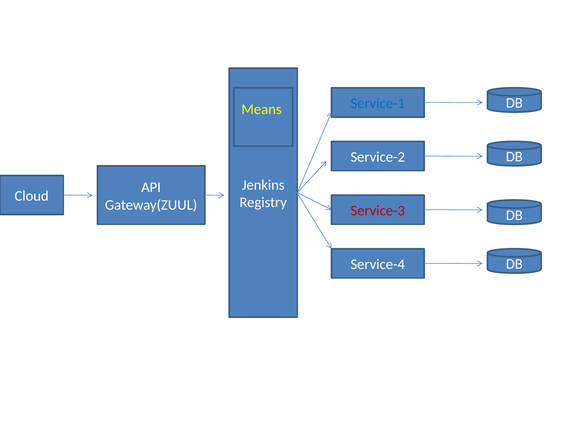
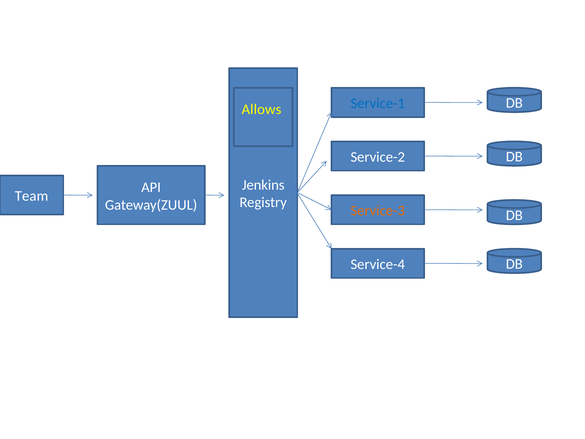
Means: Means -> Allows (261, 109)
Cloud: Cloud -> Team (32, 196)
Service-3 colour: red -> orange (378, 211)
